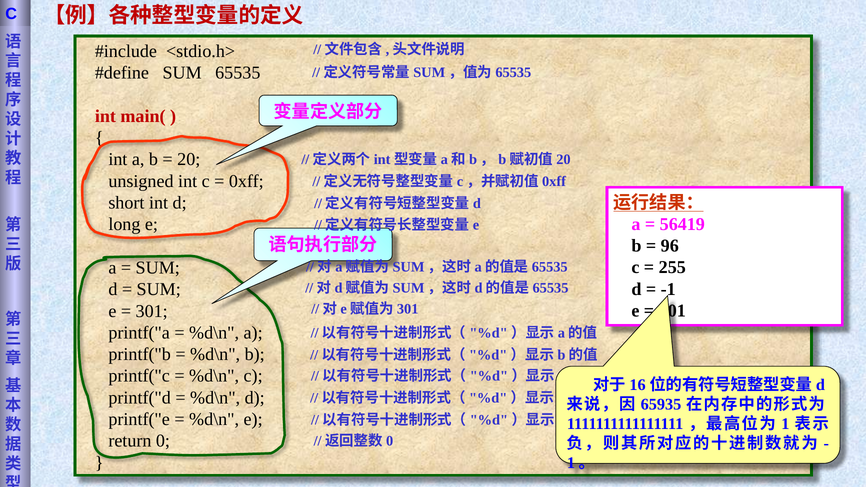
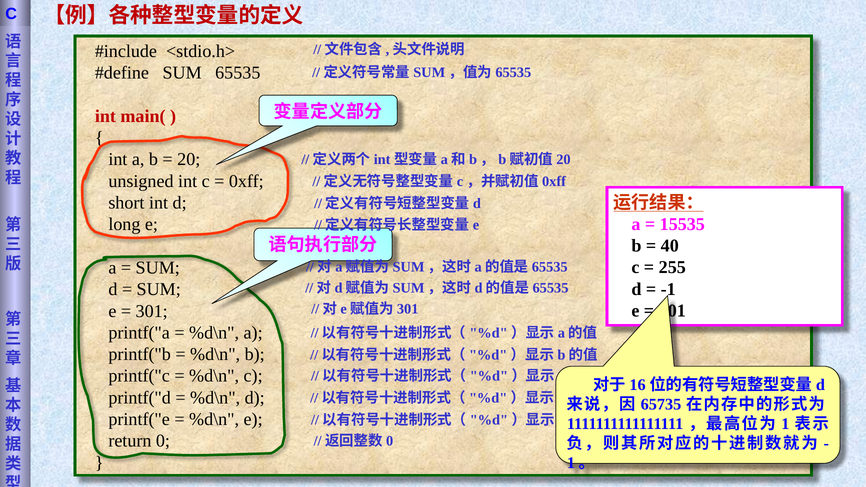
56419: 56419 -> 15535 (682, 224)
96: 96 -> 40 (670, 246)
65935: 65935 -> 65735 (661, 405)
